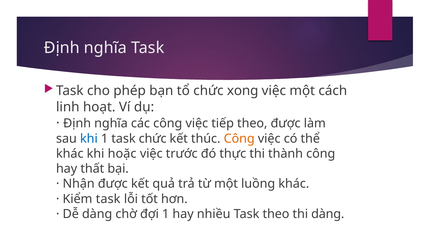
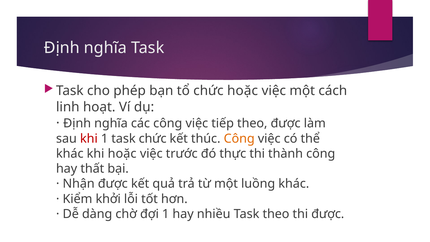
chức xong: xong -> hoặc (243, 91)
khi colour: blue -> red (89, 139)
Kiểm task: task -> khởi (108, 199)
thi dàng: dàng -> được (328, 214)
